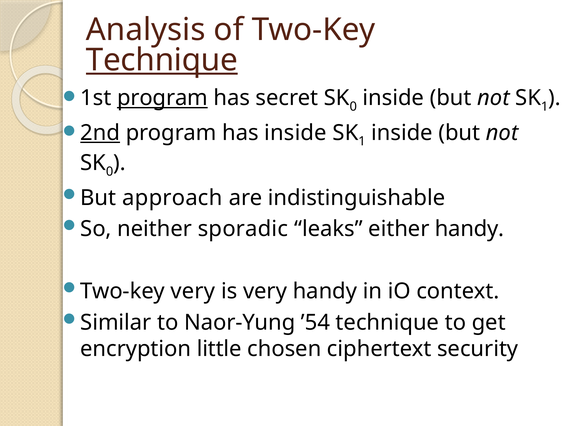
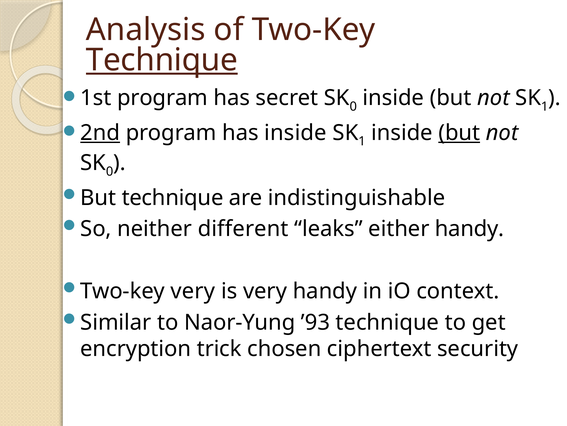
program underline: present -> none (162, 98)
but underline: none -> present (459, 133)
But approach: approach -> technique (173, 197)
sporadic: sporadic -> different (243, 229)
’54: ’54 -> ’93 (316, 322)
little: little -> trick (219, 348)
